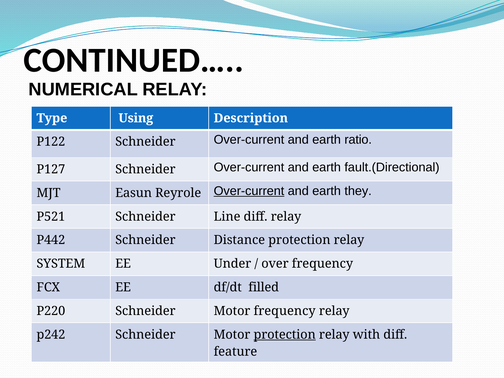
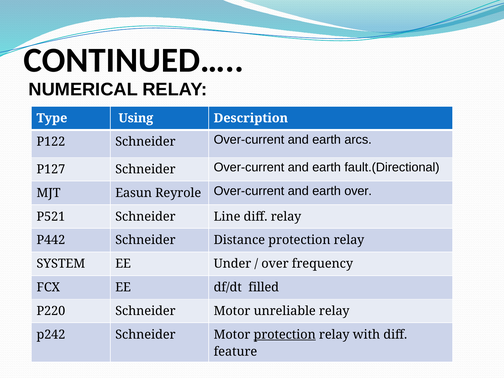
ratio: ratio -> arcs (358, 140)
Over-current underline: present -> none (249, 191)
earth they: they -> over (358, 191)
Motor frequency: frequency -> unreliable (285, 311)
